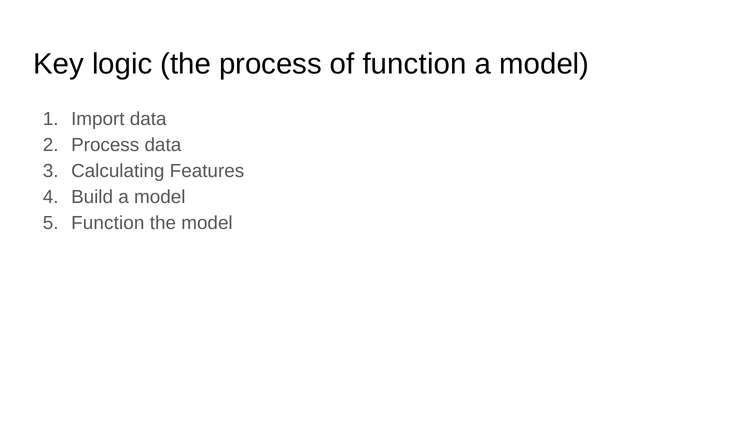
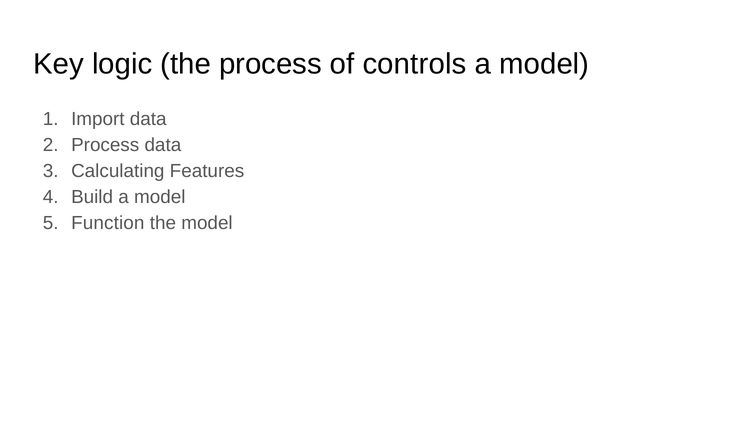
of function: function -> controls (415, 64)
